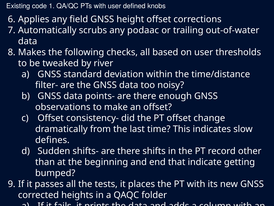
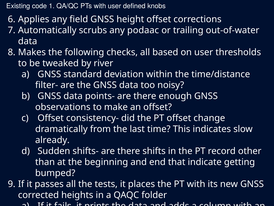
defines: defines -> already (52, 140)
